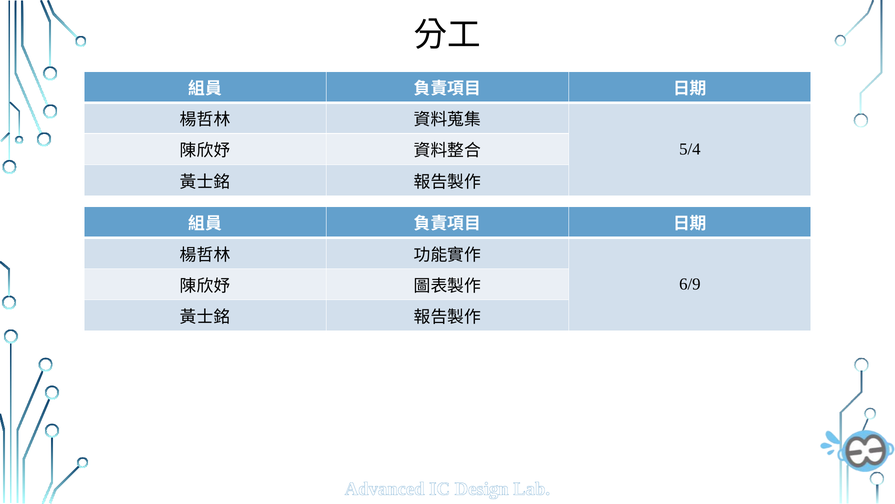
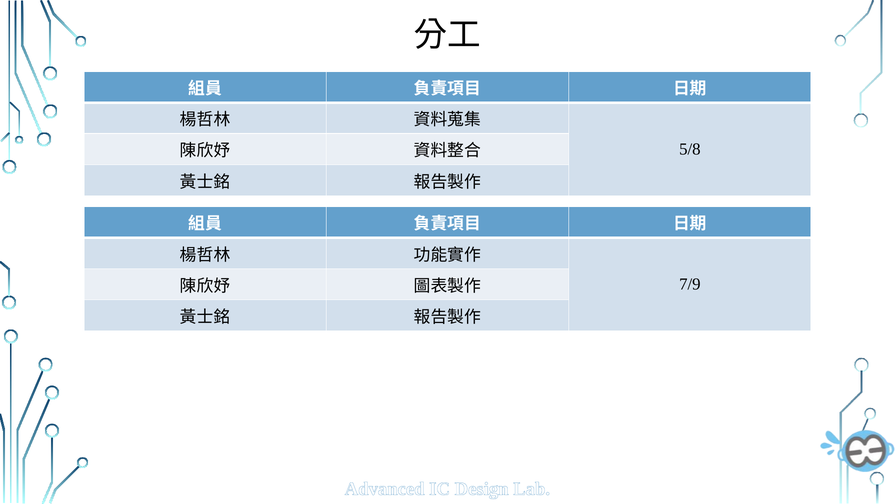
5/4: 5/4 -> 5/8 (690, 149)
6/9: 6/9 -> 7/9 (690, 284)
